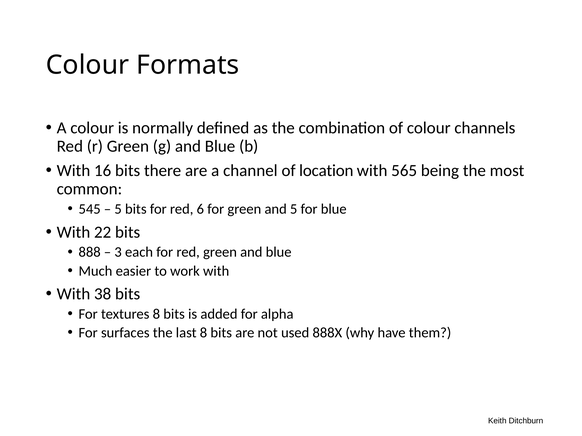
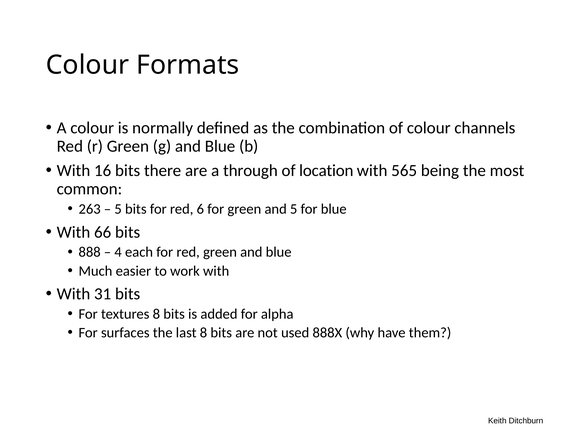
channel: channel -> through (250, 171)
545: 545 -> 263 (90, 209)
22: 22 -> 66 (103, 232)
3: 3 -> 4 (118, 252)
38: 38 -> 31 (103, 294)
